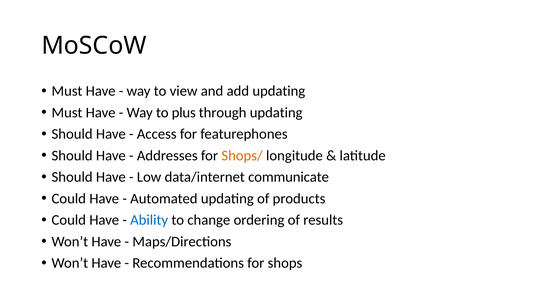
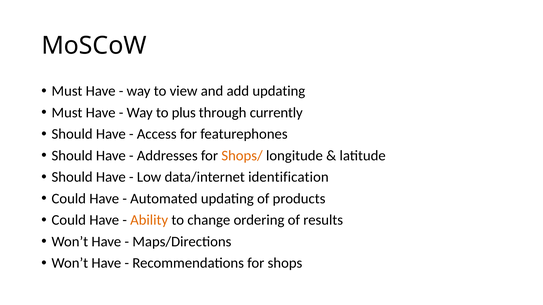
through updating: updating -> currently (276, 113)
communicate: communicate -> identification (288, 177)
Ability colour: blue -> orange (149, 220)
